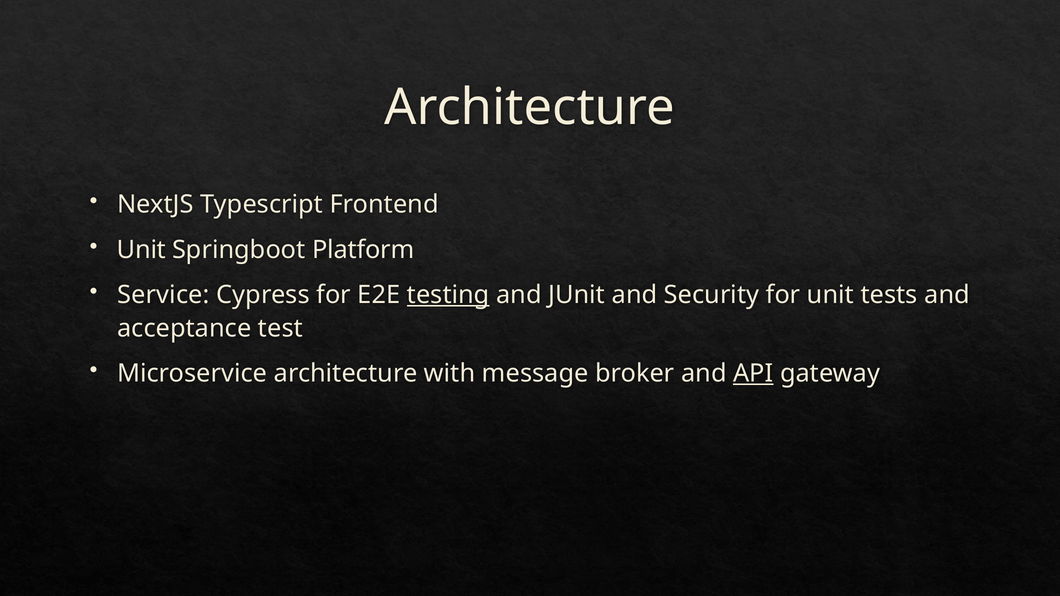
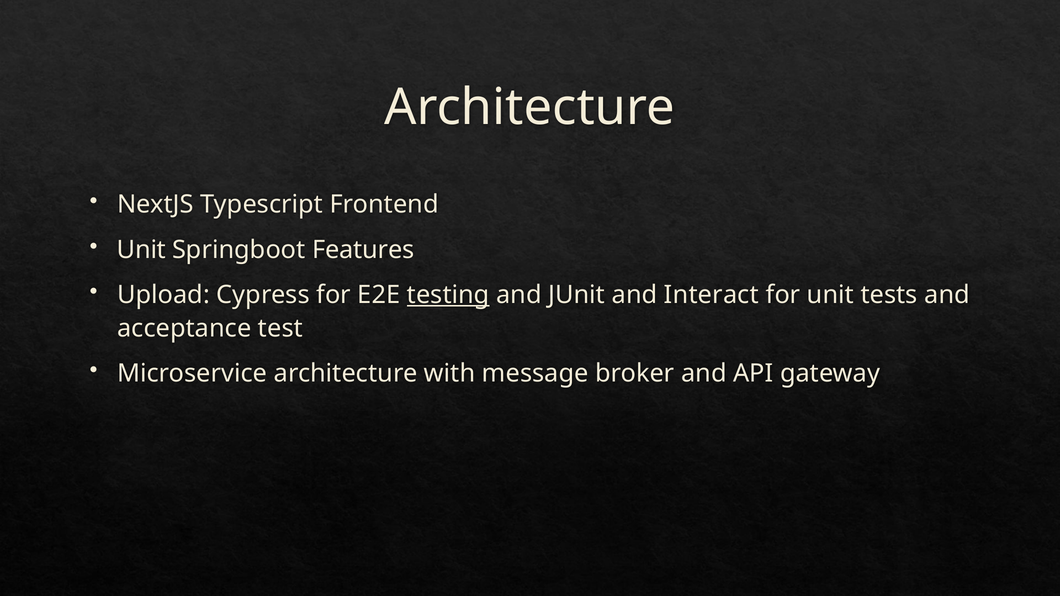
Platform: Platform -> Features (363, 250)
Service: Service -> Upload (164, 295)
Security: Security -> Interact (711, 295)
API underline: present -> none (753, 374)
